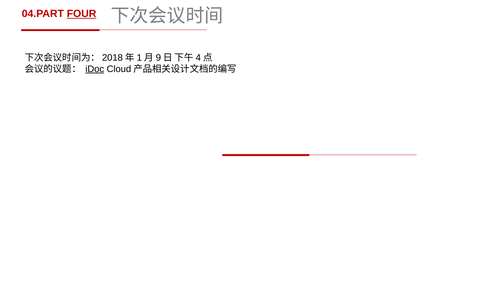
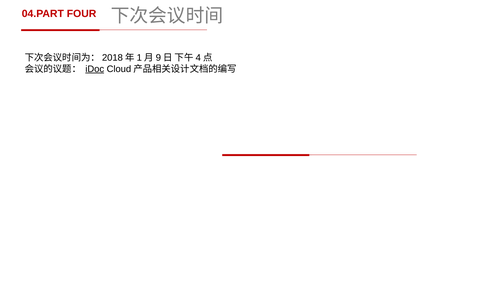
FOUR underline: present -> none (82, 14)
